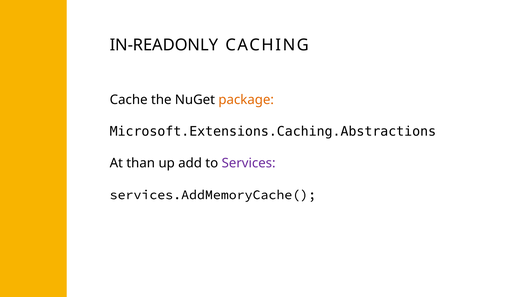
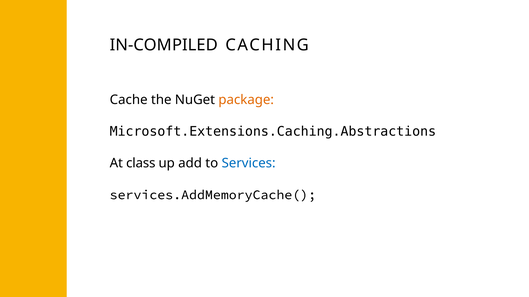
IN-READONLY: IN-READONLY -> IN-COMPILED (164, 45)
than: than -> class (141, 163)
Services colour: purple -> blue (249, 163)
